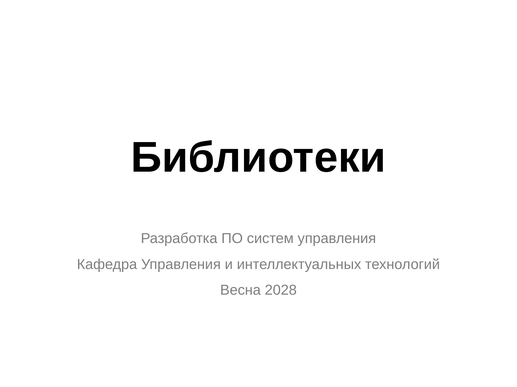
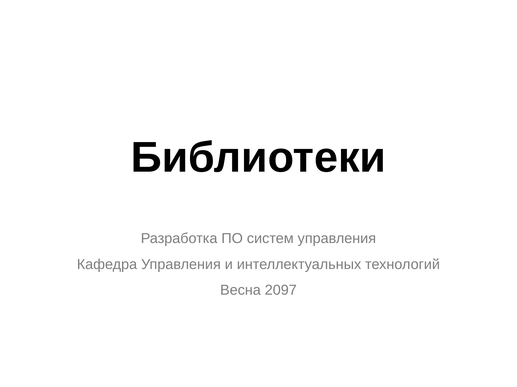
2028: 2028 -> 2097 (281, 291)
